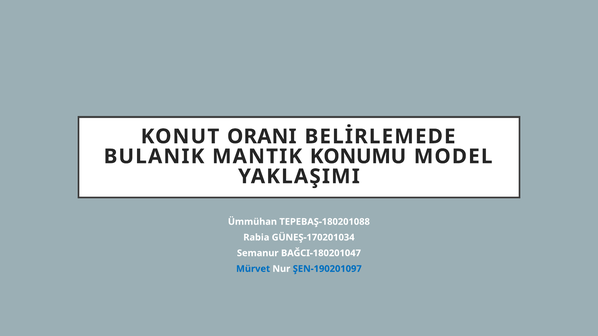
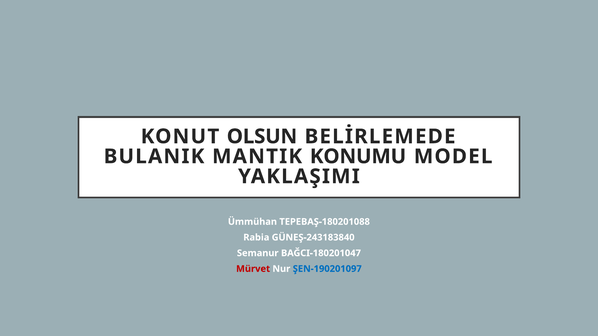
ORANI: ORANI -> OLSUN (262, 137)
GÜNEŞ-170201034: GÜNEŞ-170201034 -> GÜNEŞ-243183840 (313, 238)
Mürvet colour: blue -> red (253, 269)
